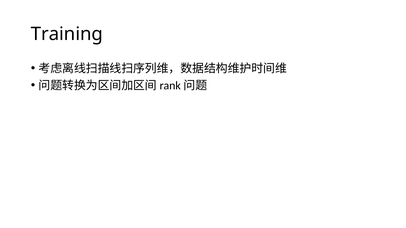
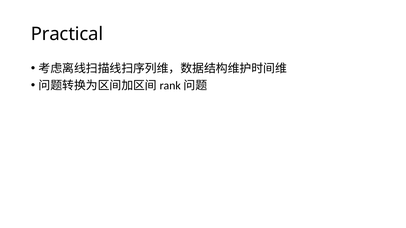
Training: Training -> Practical (67, 34)
